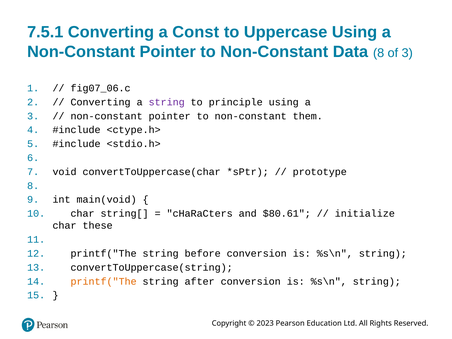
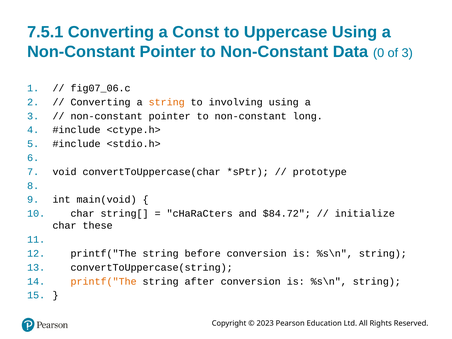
Data 8: 8 -> 0 (379, 53)
string colour: purple -> orange (167, 102)
principle: principle -> involving (236, 102)
them: them -> long (308, 116)
$80.61: $80.61 -> $84.72 (287, 214)
